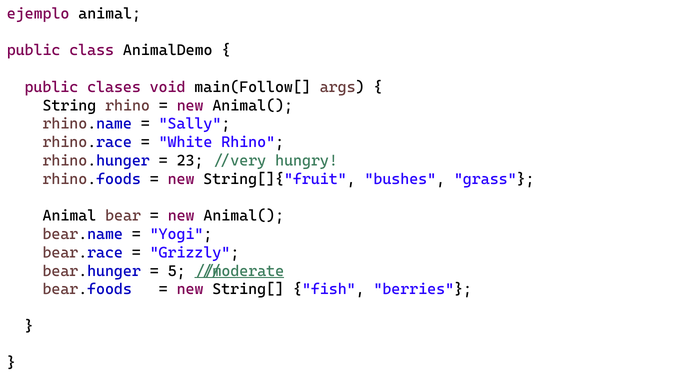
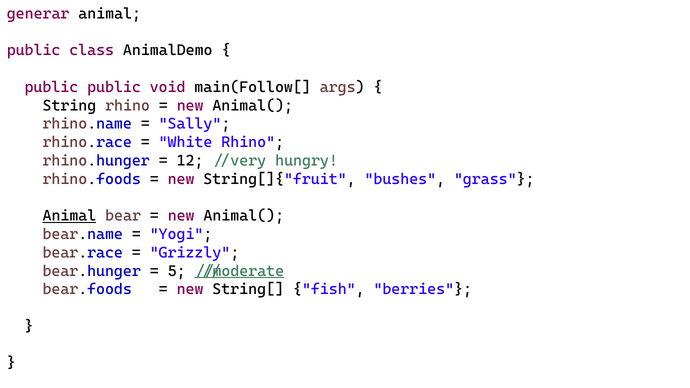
ejemplo: ejemplo -> generar (38, 14)
public clases: clases -> public (114, 87)
23: 23 -> 12 (190, 161)
Animal underline: none -> present (69, 216)
